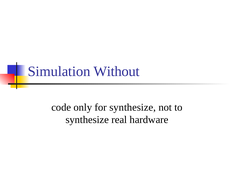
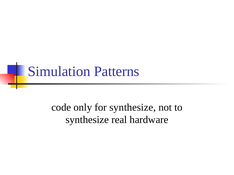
Without: Without -> Patterns (117, 72)
